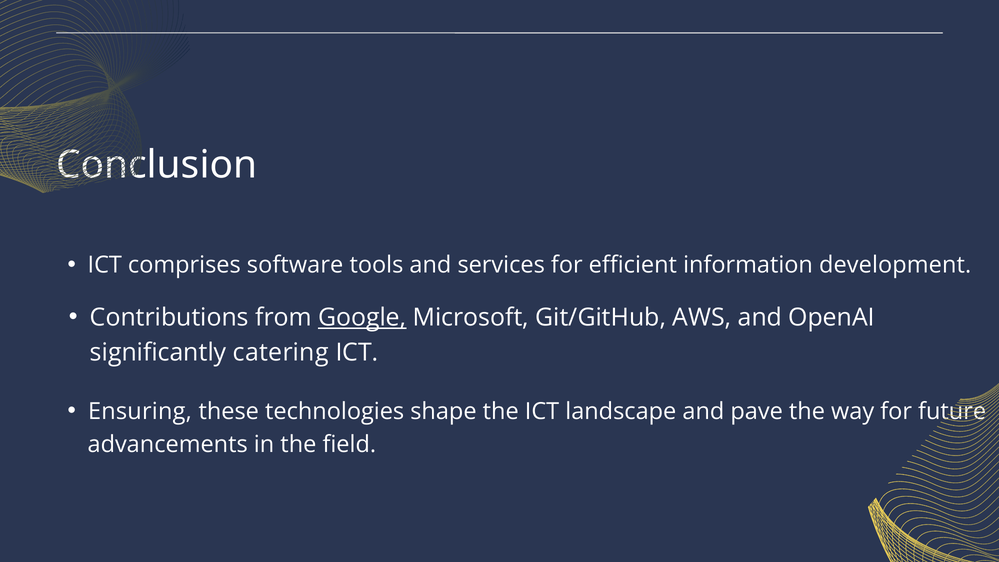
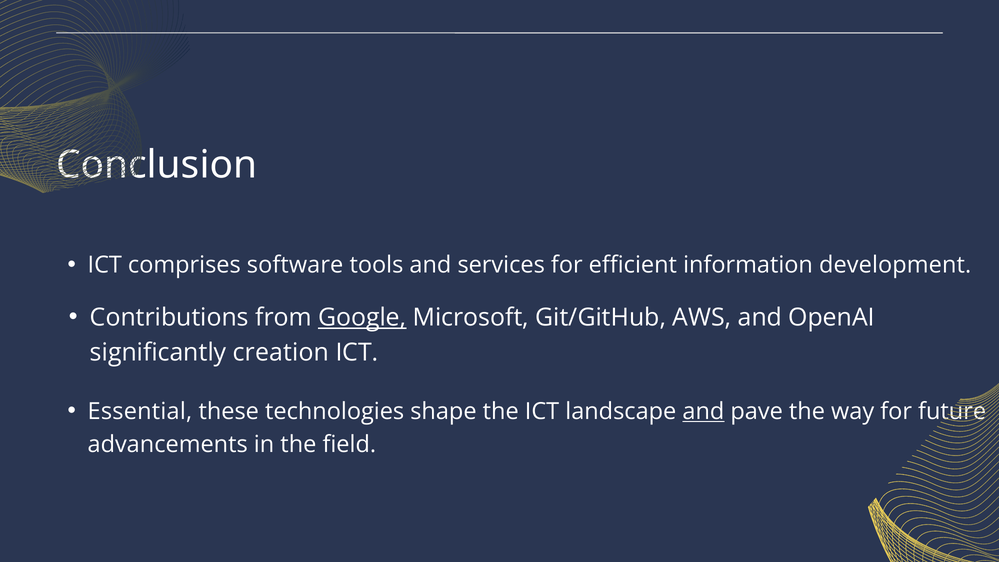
catering: catering -> creation (281, 352)
Ensuring: Ensuring -> Essential (140, 411)
and underline: none -> present (703, 411)
